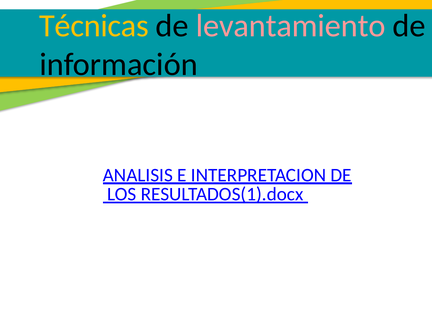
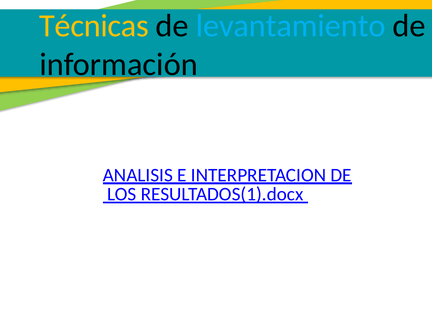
levantamiento colour: pink -> light blue (291, 26)
